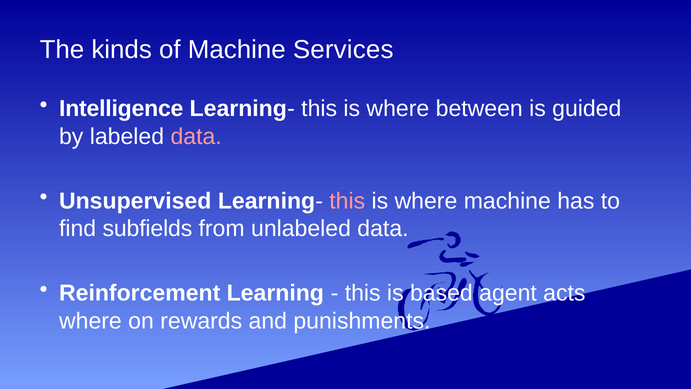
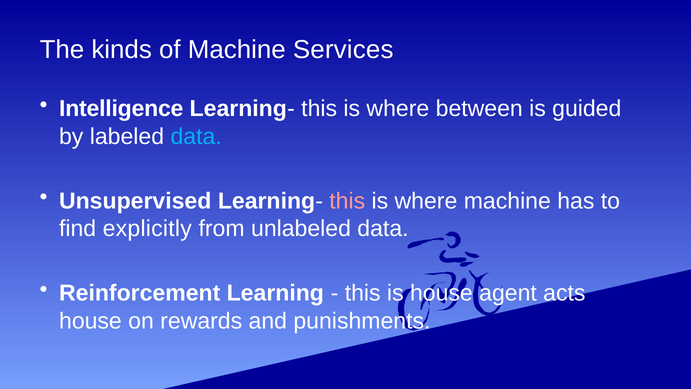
data colour: pink -> light blue (196, 136)
subfields: subfields -> explicitly (147, 228)
is based: based -> house (441, 293)
where: where -> house (90, 321)
